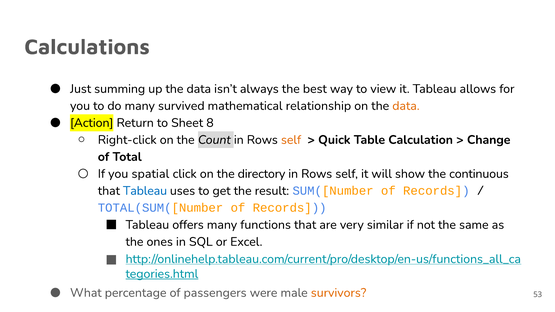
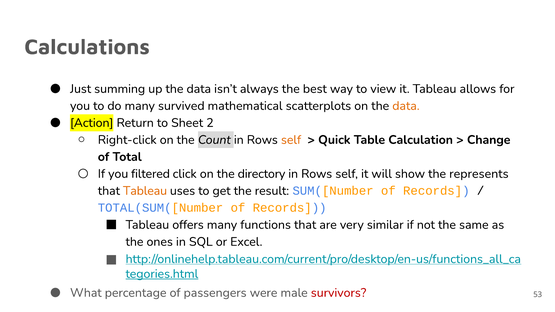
relationship: relationship -> scatterplots (318, 106)
8: 8 -> 2 (210, 123)
spatial: spatial -> filtered (151, 174)
continuous: continuous -> represents (479, 174)
Tableau colour: blue -> orange (145, 191)
survivors colour: orange -> red (339, 293)
